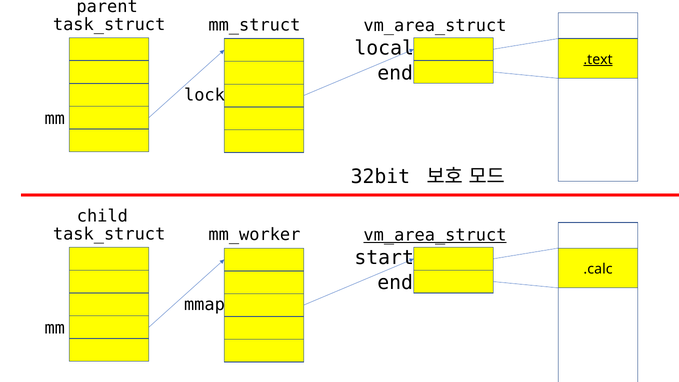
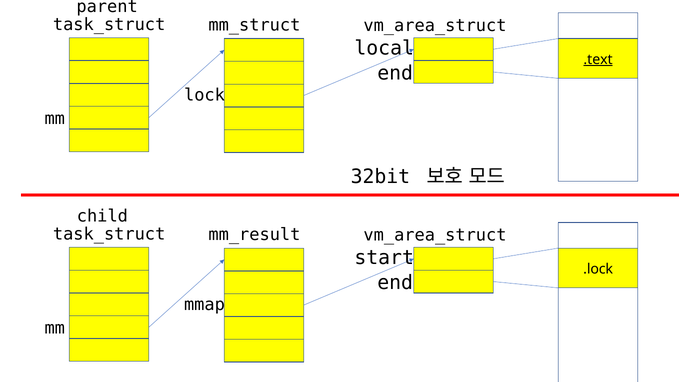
mm_worker: mm_worker -> mm_result (254, 235)
vm_area_struct underline: present -> none (435, 235)
.calc: .calc -> .lock (598, 269)
